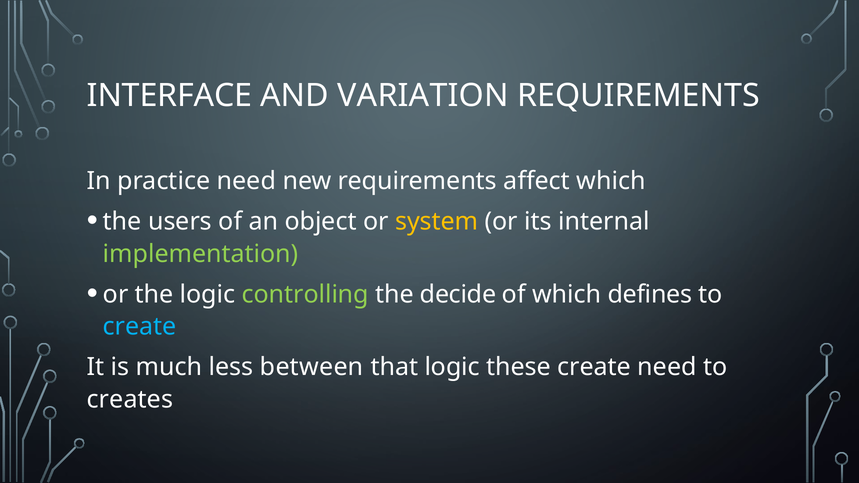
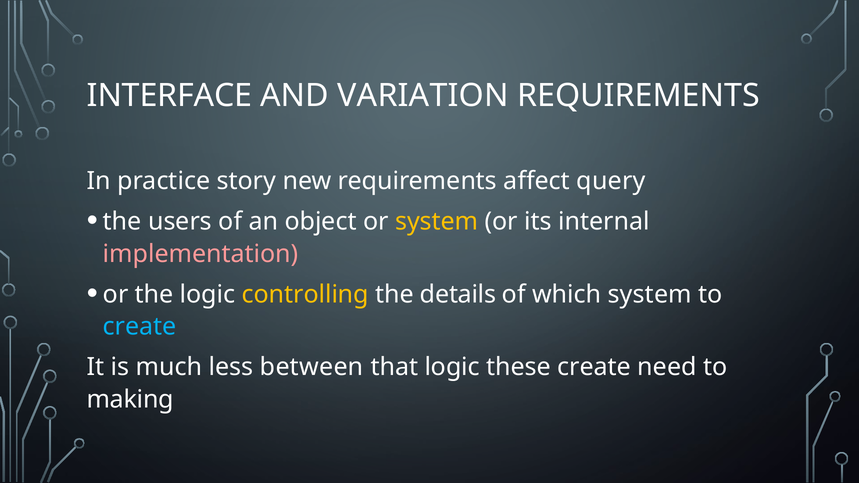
practice need: need -> story (246, 181)
affect which: which -> query (611, 181)
implementation colour: light green -> pink (201, 254)
controlling colour: light green -> yellow (305, 294)
decide: decide -> details (458, 294)
which defines: defines -> system (650, 294)
creates: creates -> making (130, 400)
